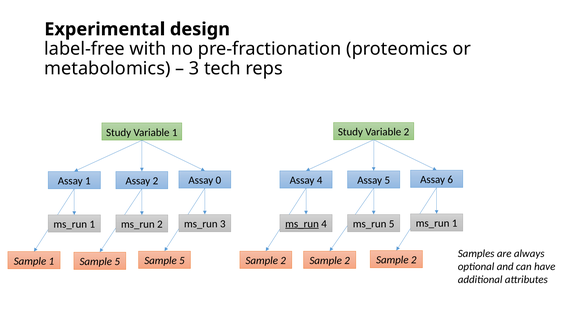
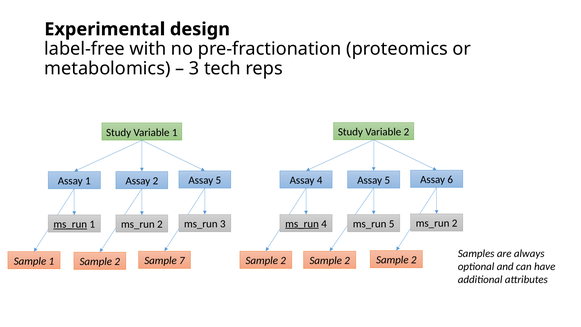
0: 0 -> 5 (218, 180)
1: 1 -> 2 (455, 223)
ms_run underline: none -> present (70, 224)
1 Sample 5: 5 -> 2 (117, 261)
5: 5 -> 7 (182, 260)
